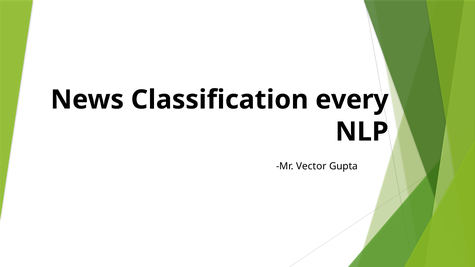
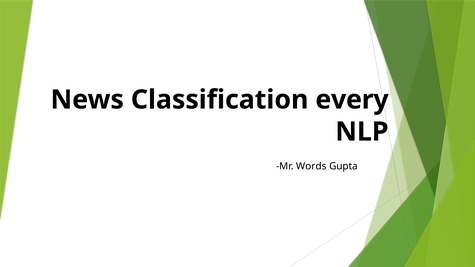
Vector: Vector -> Words (311, 166)
